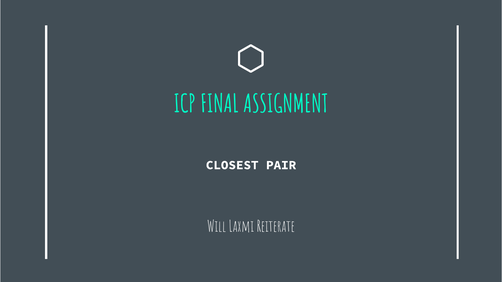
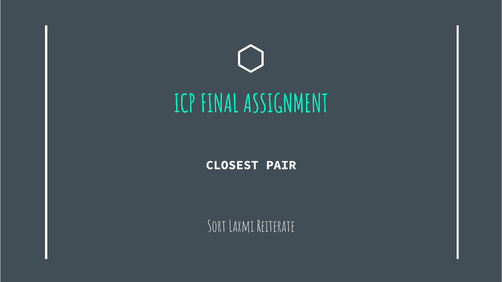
Will: Will -> Sort (217, 227)
